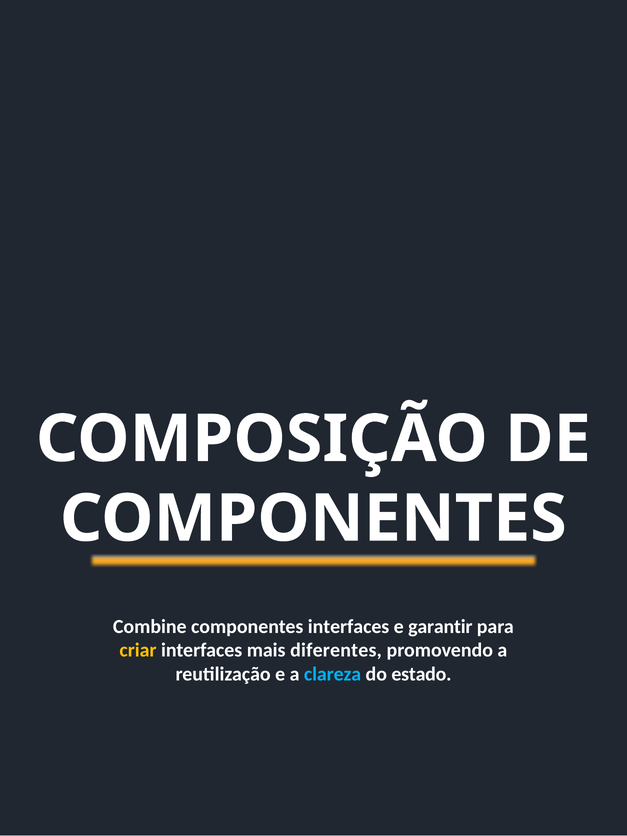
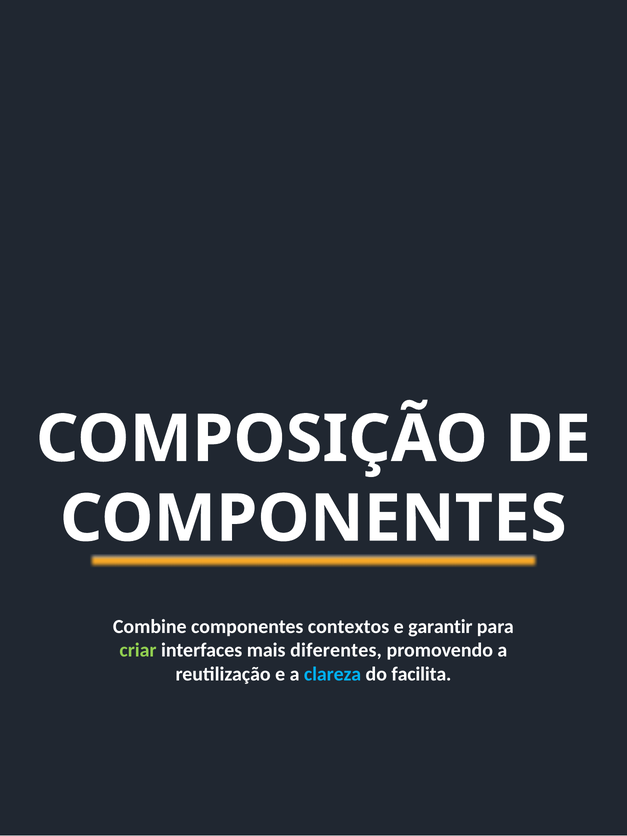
componentes interfaces: interfaces -> contextos (349, 626)
criar colour: yellow -> light green (138, 650)
estado: estado -> facilita (421, 674)
